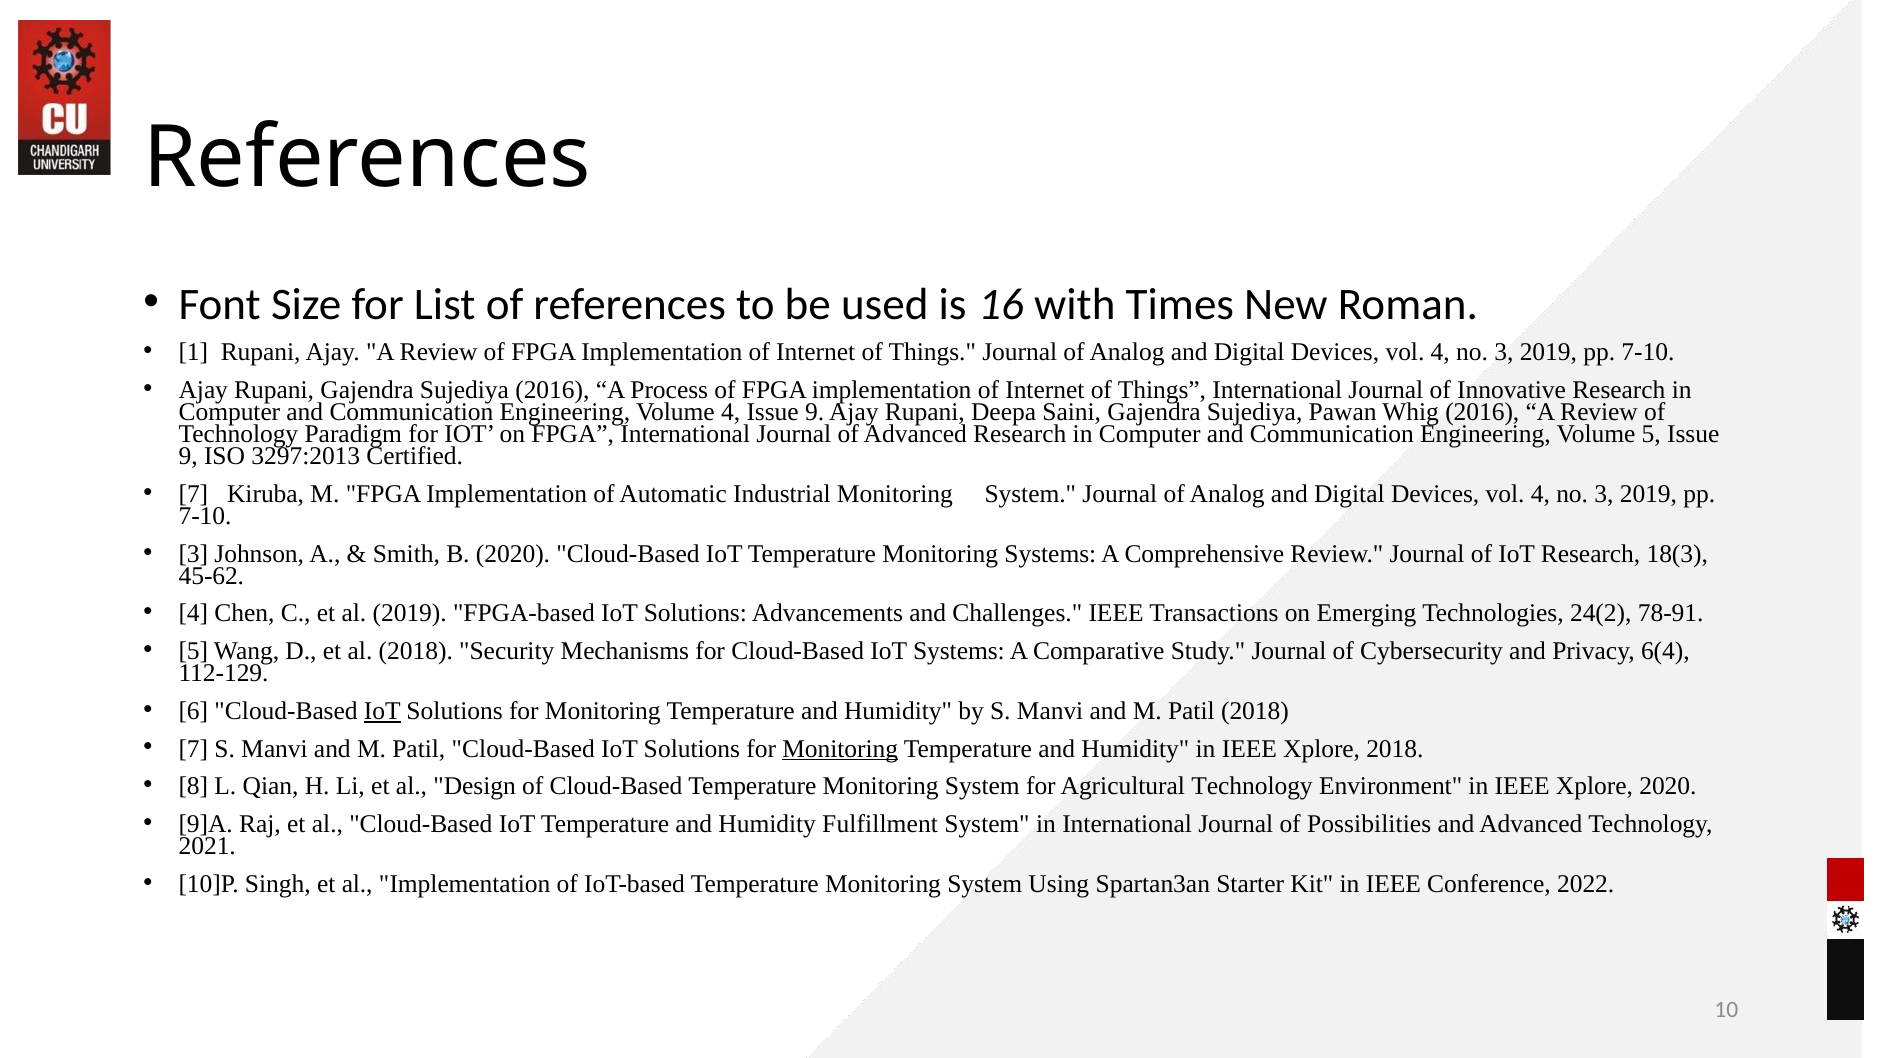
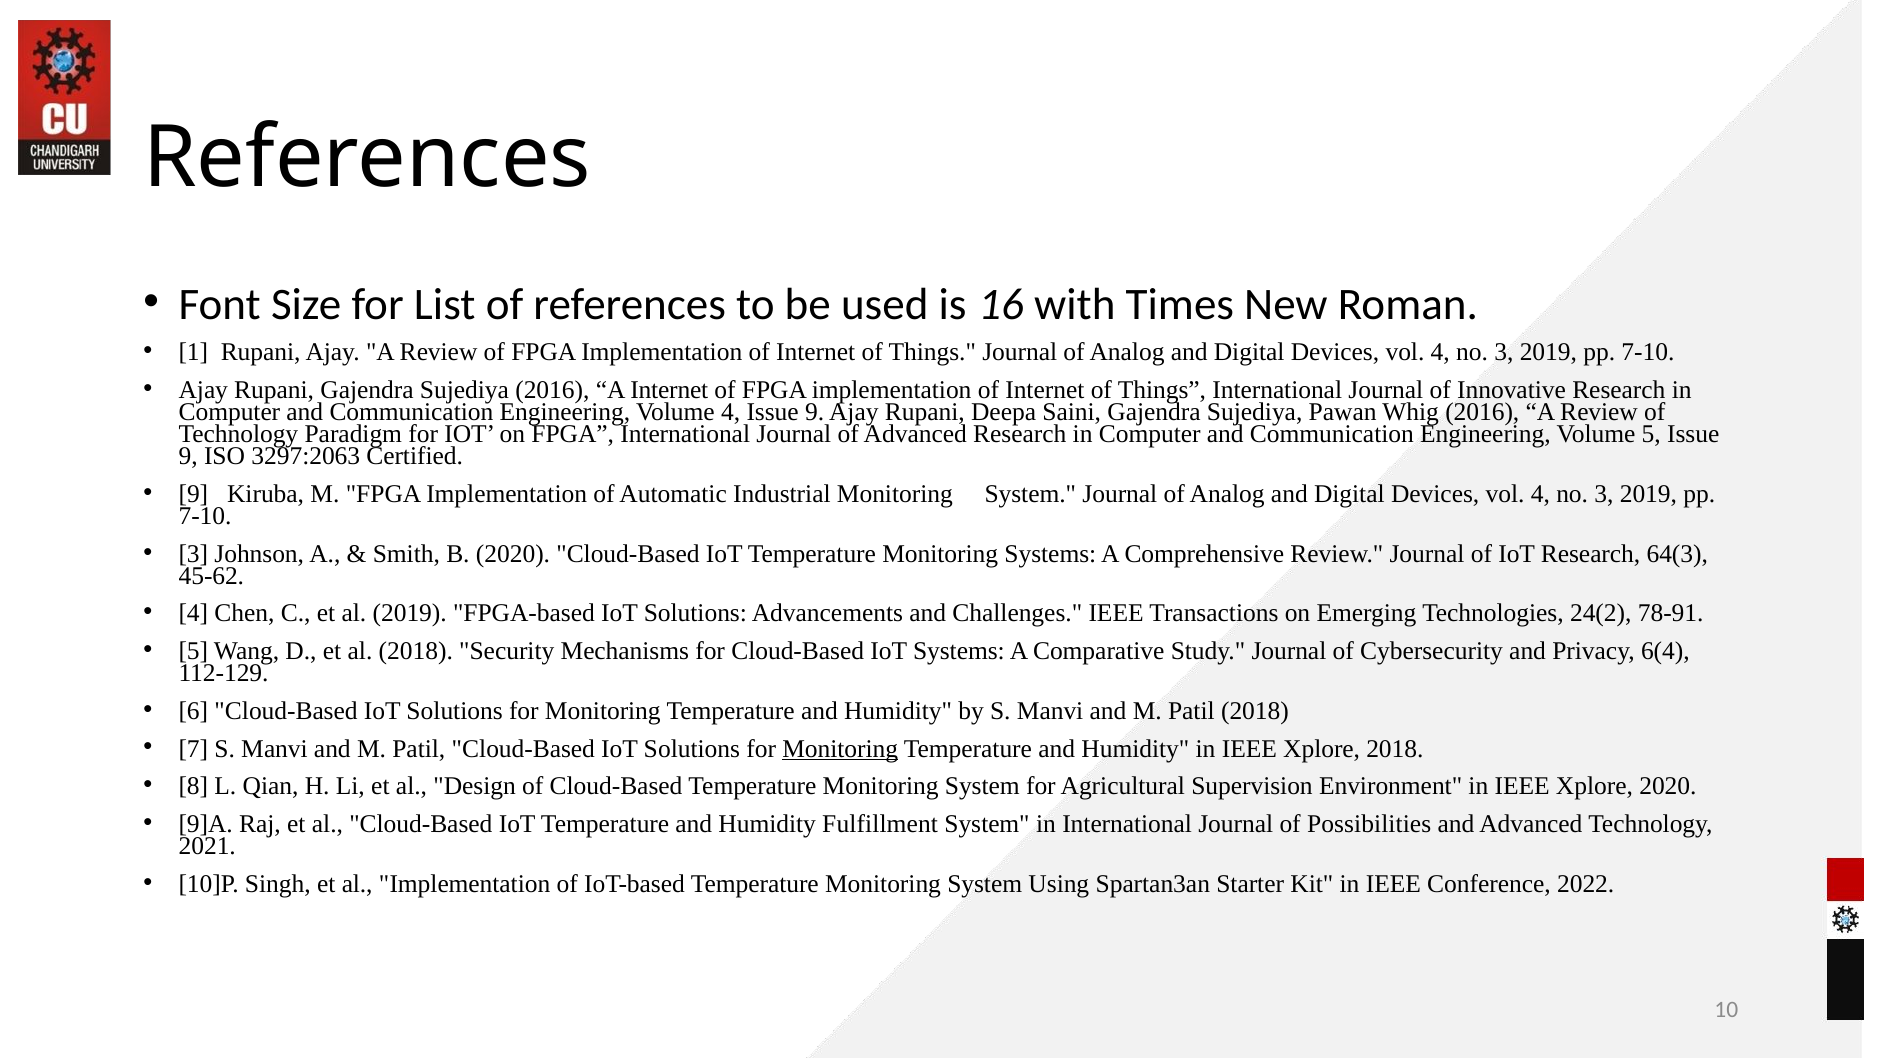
A Process: Process -> Internet (669, 390)
3297:2013: 3297:2013 -> 3297:2063 (306, 456)
7: 7 -> 9 (193, 494)
18(3: 18(3 -> 64(3 (1677, 554)
IoT underline: present -> none (382, 711)
Agricultural Technology: Technology -> Supervision (1252, 787)
